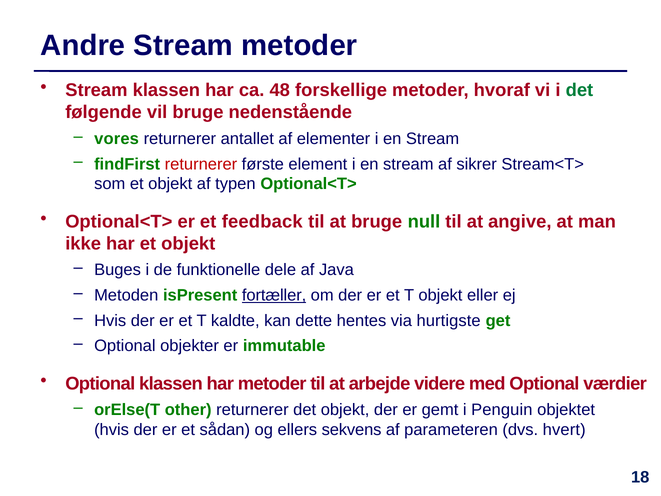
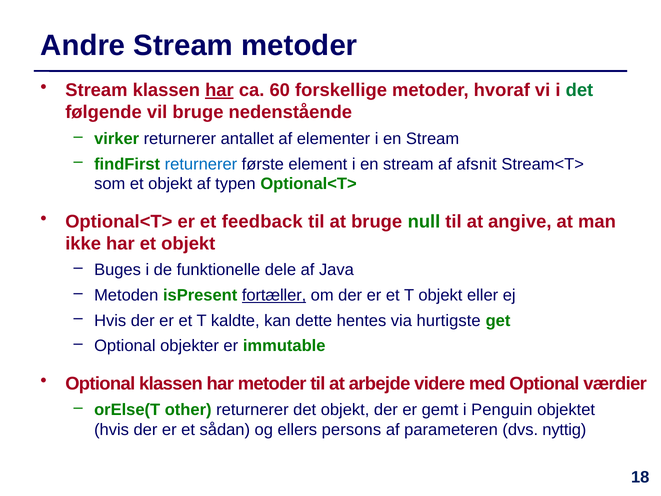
har underline: none -> present (219, 90)
48: 48 -> 60 (280, 90)
vores: vores -> virker (117, 139)
returnerer colour: red -> blue (201, 164)
sikrer: sikrer -> afsnit (477, 164)
sekvens: sekvens -> persons (351, 430)
hvert: hvert -> nyttig (564, 430)
